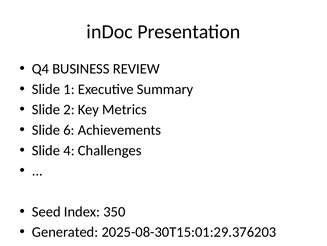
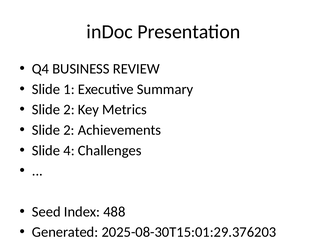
6: 6 -> 2 (69, 130)
350: 350 -> 488 (114, 211)
